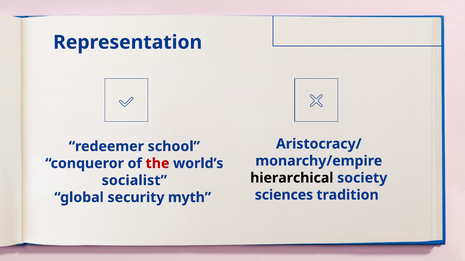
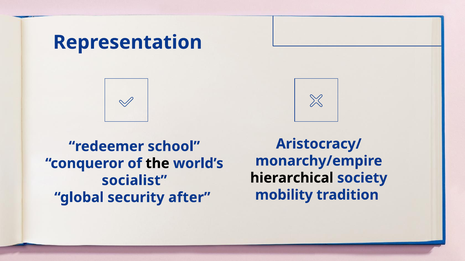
the colour: red -> black (158, 164)
sciences: sciences -> mobility (284, 195)
myth: myth -> after (189, 198)
